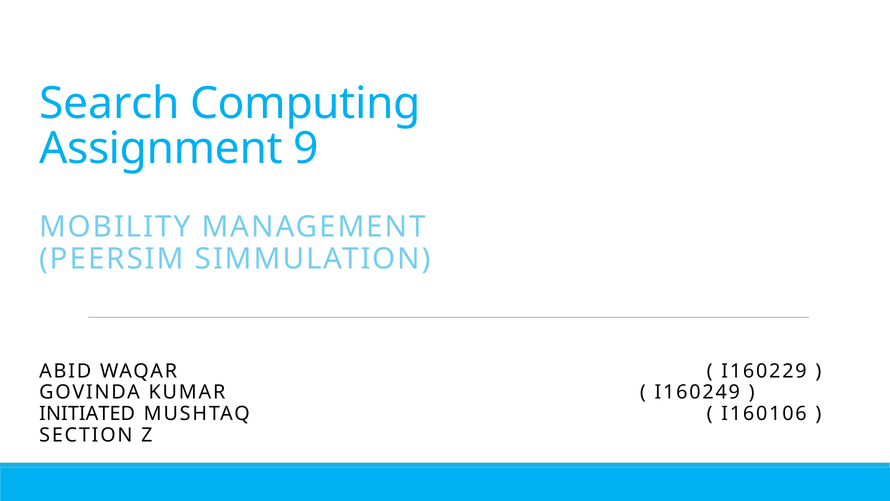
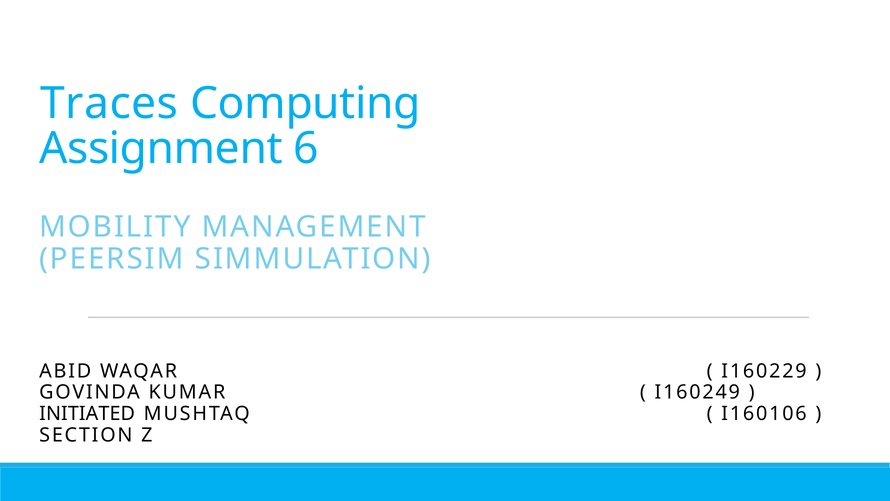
Search: Search -> Traces (109, 103)
9: 9 -> 6 (306, 149)
